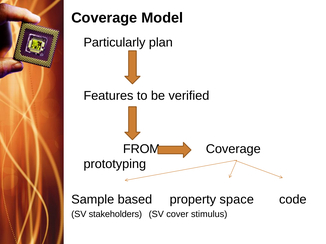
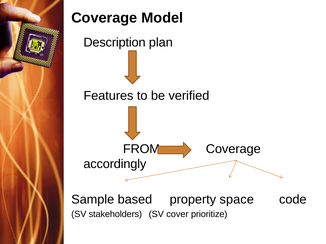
Particularly: Particularly -> Description (115, 43)
prototyping: prototyping -> accordingly (115, 164)
stimulus: stimulus -> prioritize (209, 214)
